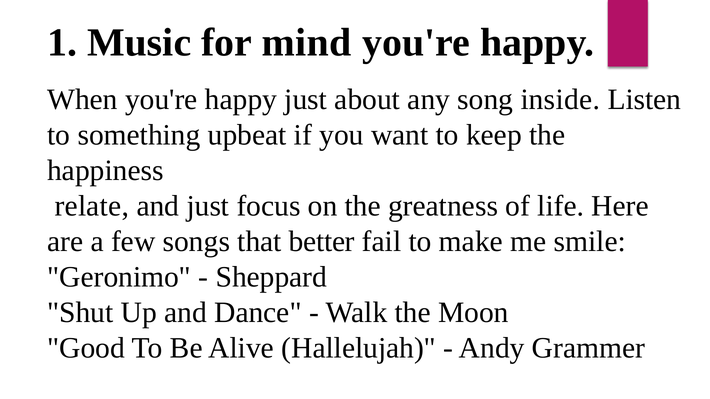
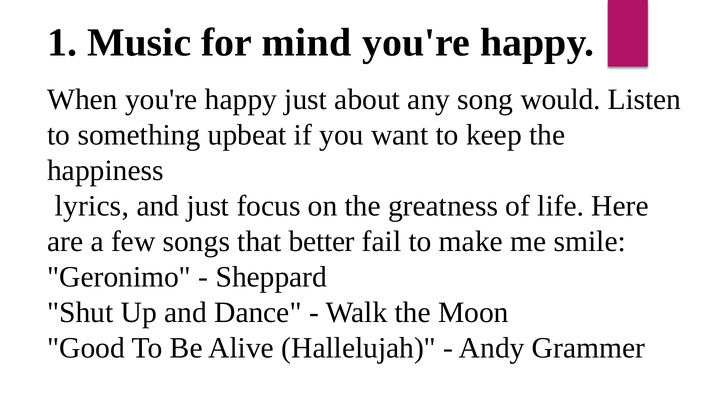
inside: inside -> would (560, 100)
relate: relate -> lyrics (92, 206)
